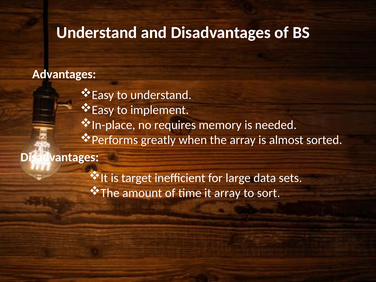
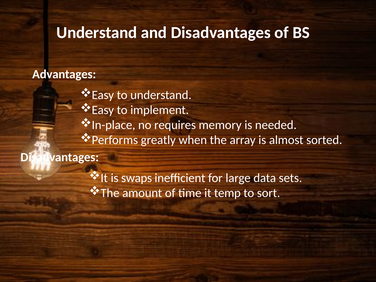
target: target -> swaps (137, 178)
it array: array -> temp (227, 193)
